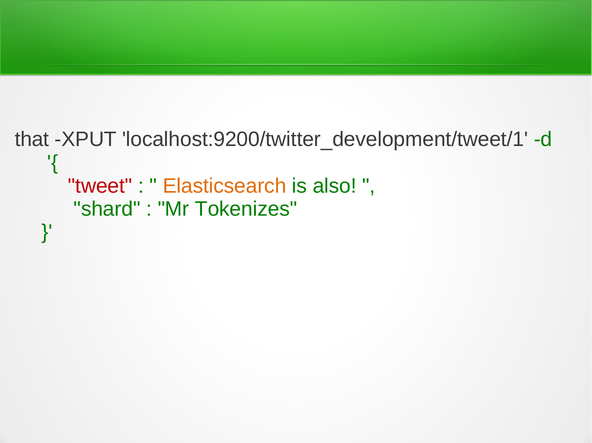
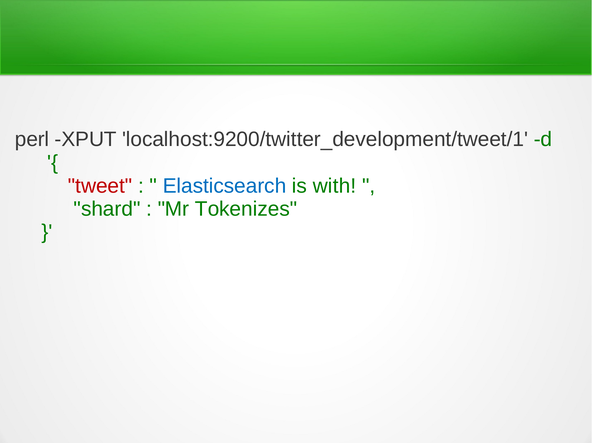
that: that -> perl (32, 140)
Elasticsearch colour: orange -> blue (225, 186)
also: also -> with (335, 186)
